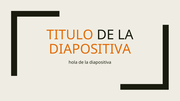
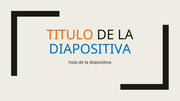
DIAPOSITIVA colour: orange -> blue (90, 49)
